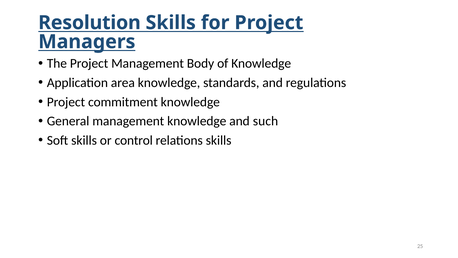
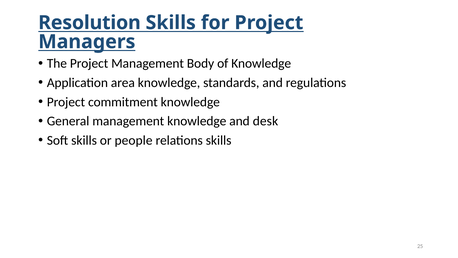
such: such -> desk (265, 121)
control: control -> people (134, 140)
